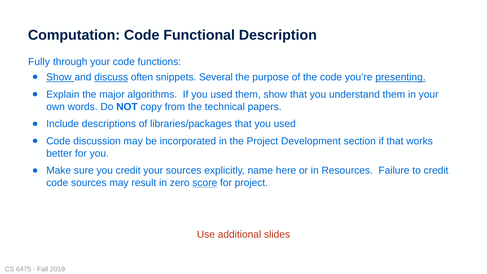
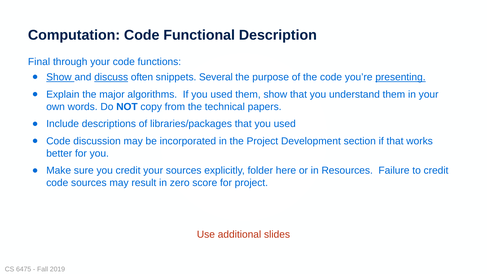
Fully: Fully -> Final (39, 62)
name: name -> folder (260, 171)
score underline: present -> none (205, 183)
